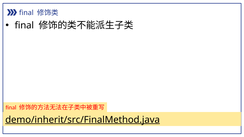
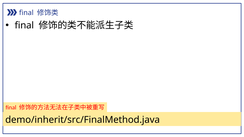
demo/inherit/src/FinalMethod.java underline: present -> none (83, 120)
